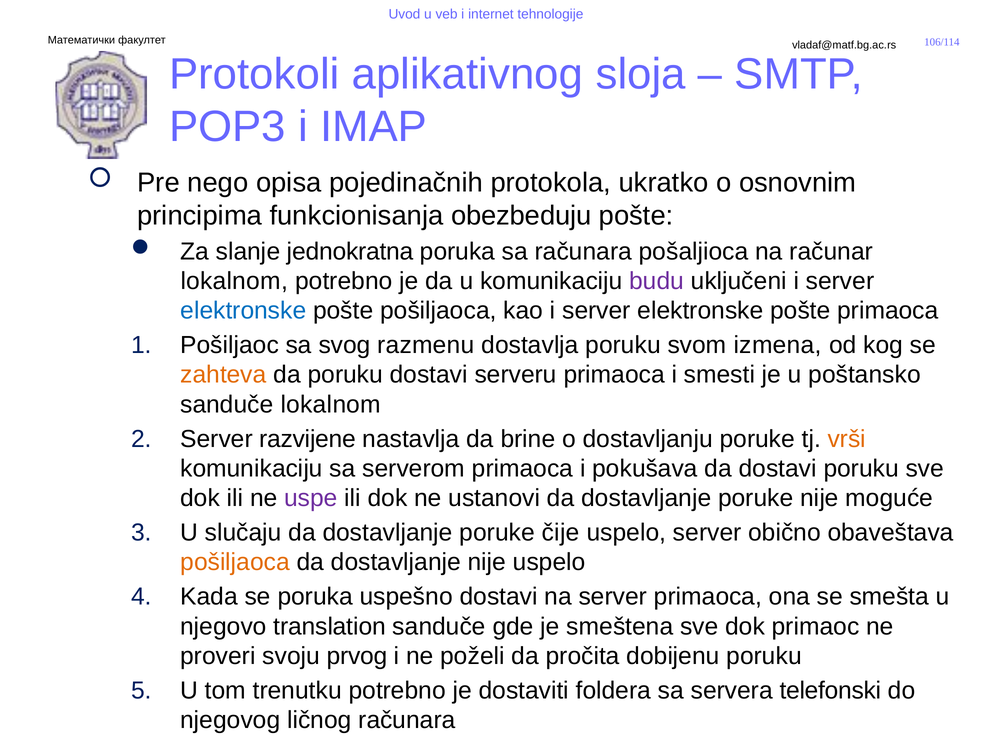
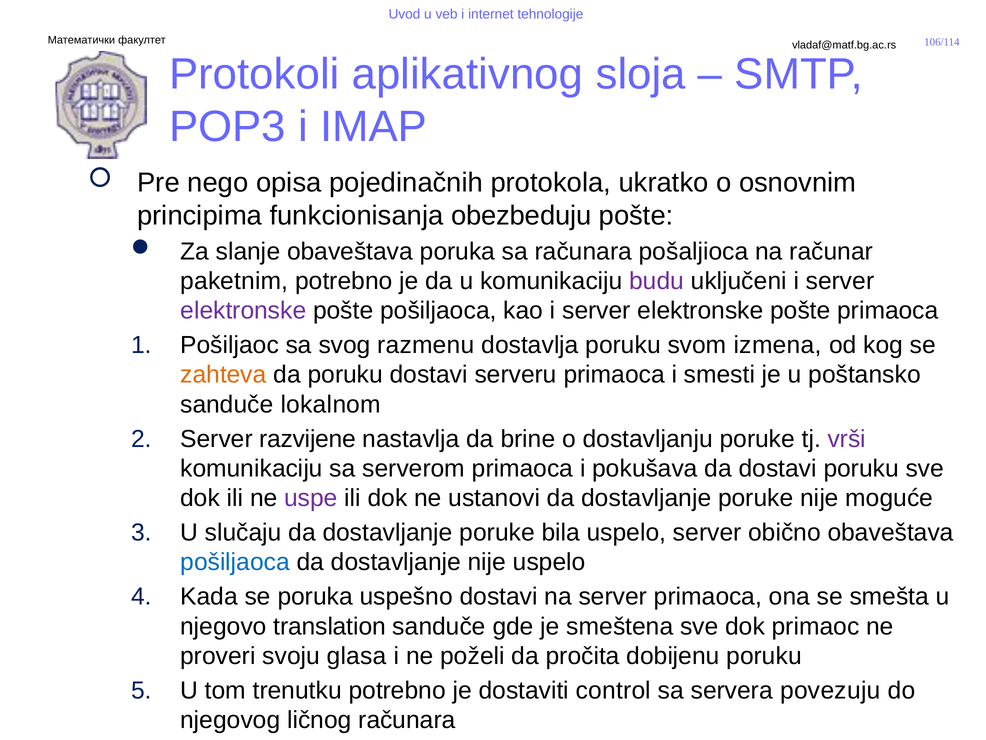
slanje jednokratna: jednokratna -> obaveštava (350, 251)
lokalnom: lokalnom -> paketnim (234, 281)
elektronske colour: blue -> purple (243, 310)
vrši colour: orange -> purple (847, 439)
čije: čije -> bila (561, 532)
pošiljaoca colour: orange -> blue (235, 562)
prvog: prvog -> glasa (357, 656)
foldera: foldera -> control (613, 690)
telefonski: telefonski -> povezuju (830, 690)
